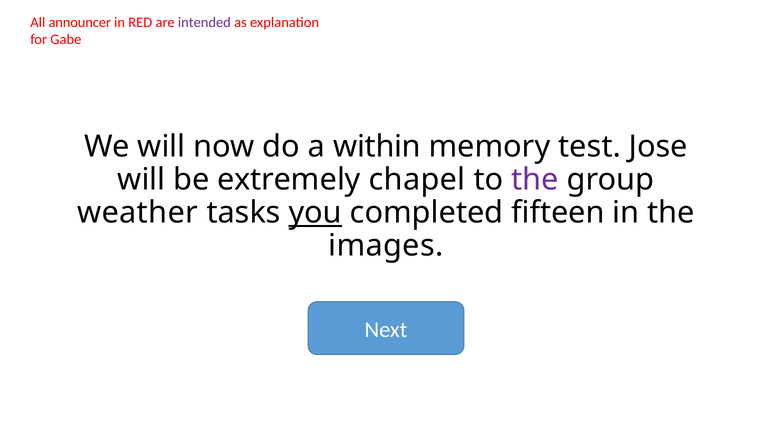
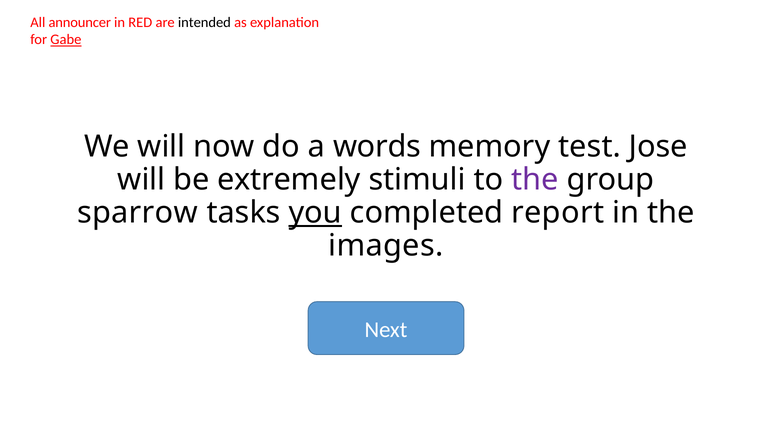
intended colour: purple -> black (204, 22)
Gabe underline: none -> present (66, 40)
within: within -> words (377, 147)
chapel: chapel -> stimuli (417, 180)
weather: weather -> sparrow (138, 213)
fifteen: fifteen -> report (558, 213)
